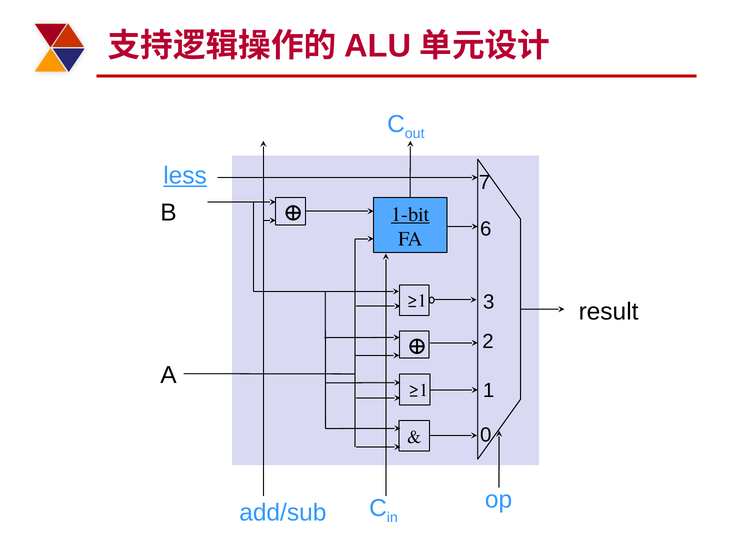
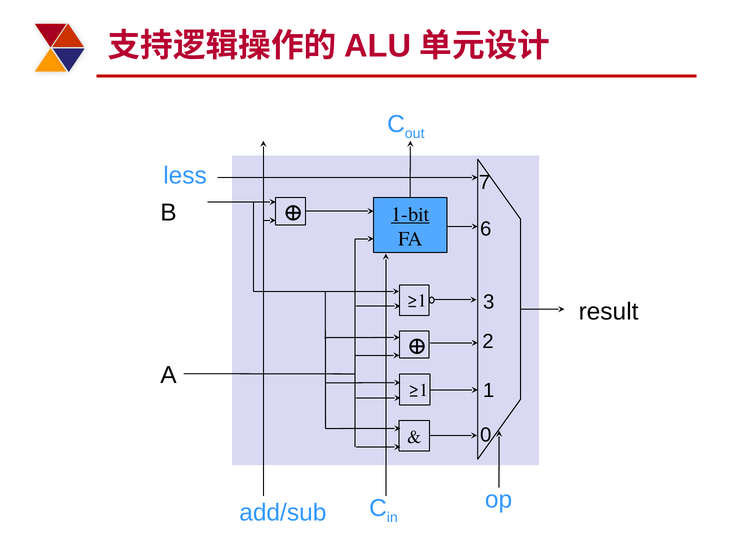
less underline: present -> none (185, 176)
